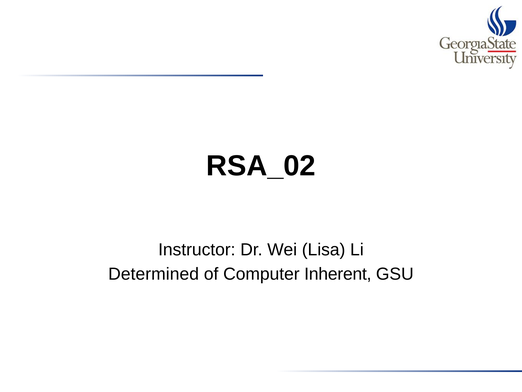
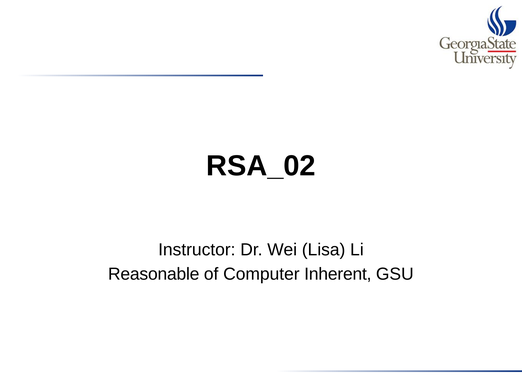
Determined: Determined -> Reasonable (154, 274)
